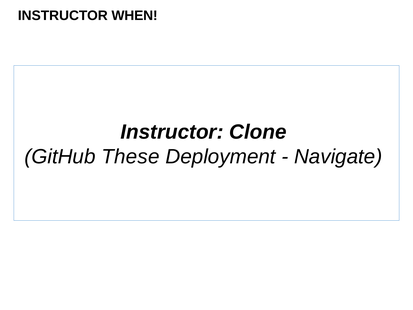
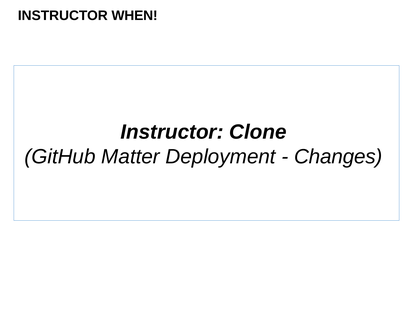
These: These -> Matter (131, 157)
Navigate: Navigate -> Changes (338, 157)
